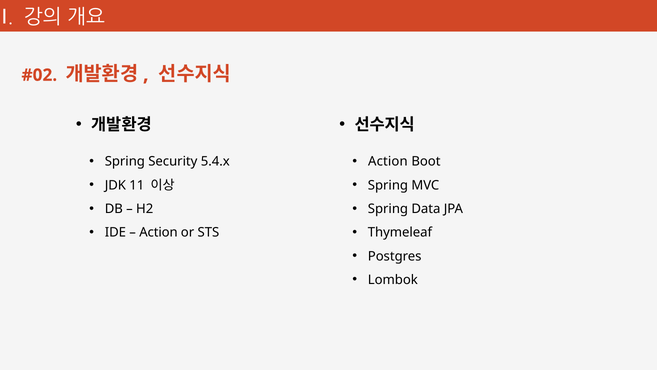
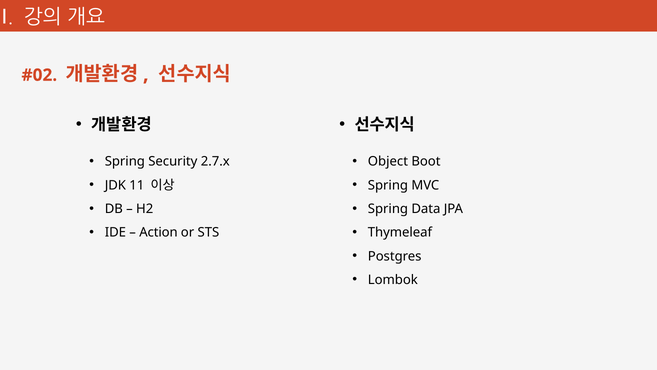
5.4.x: 5.4.x -> 2.7.x (215, 161)
Action: Action -> Object (388, 161)
